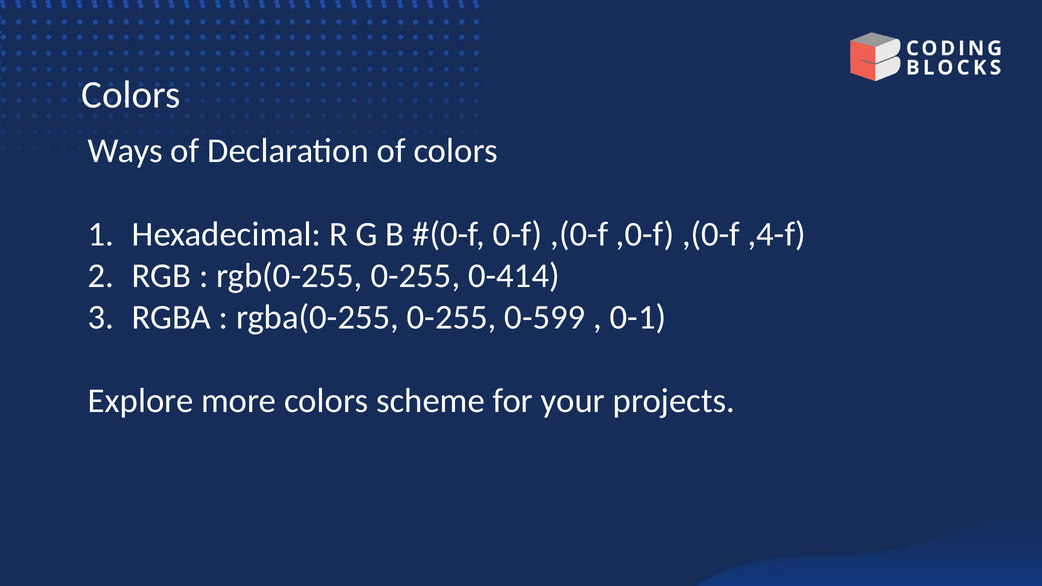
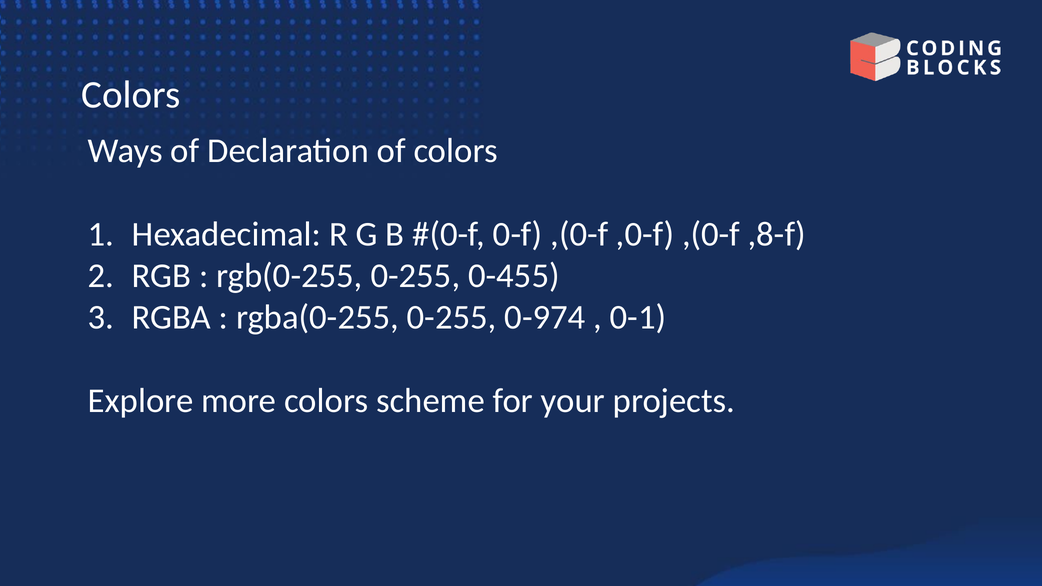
,4-f: ,4-f -> ,8-f (777, 234)
0-414: 0-414 -> 0-455 (514, 276)
0-599: 0-599 -> 0-974 (545, 318)
